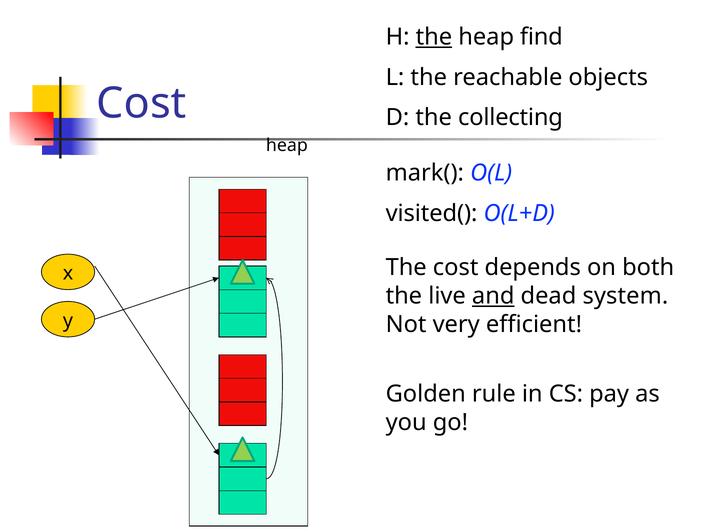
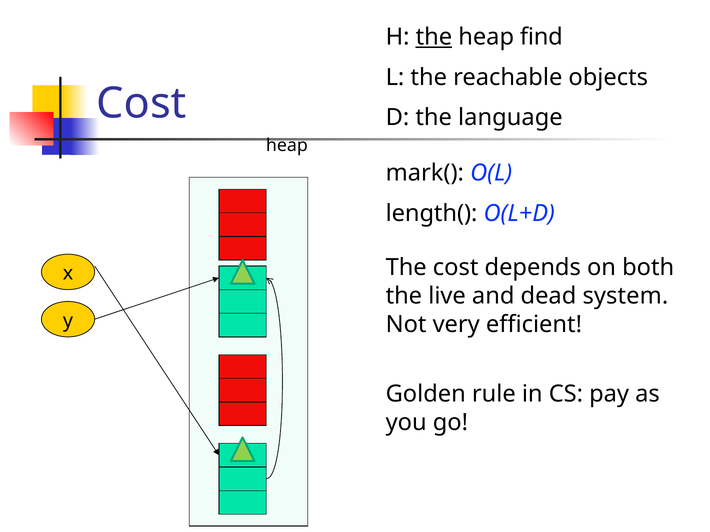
collecting: collecting -> language (510, 118)
visited(: visited( -> length( (432, 213)
and underline: present -> none (493, 296)
